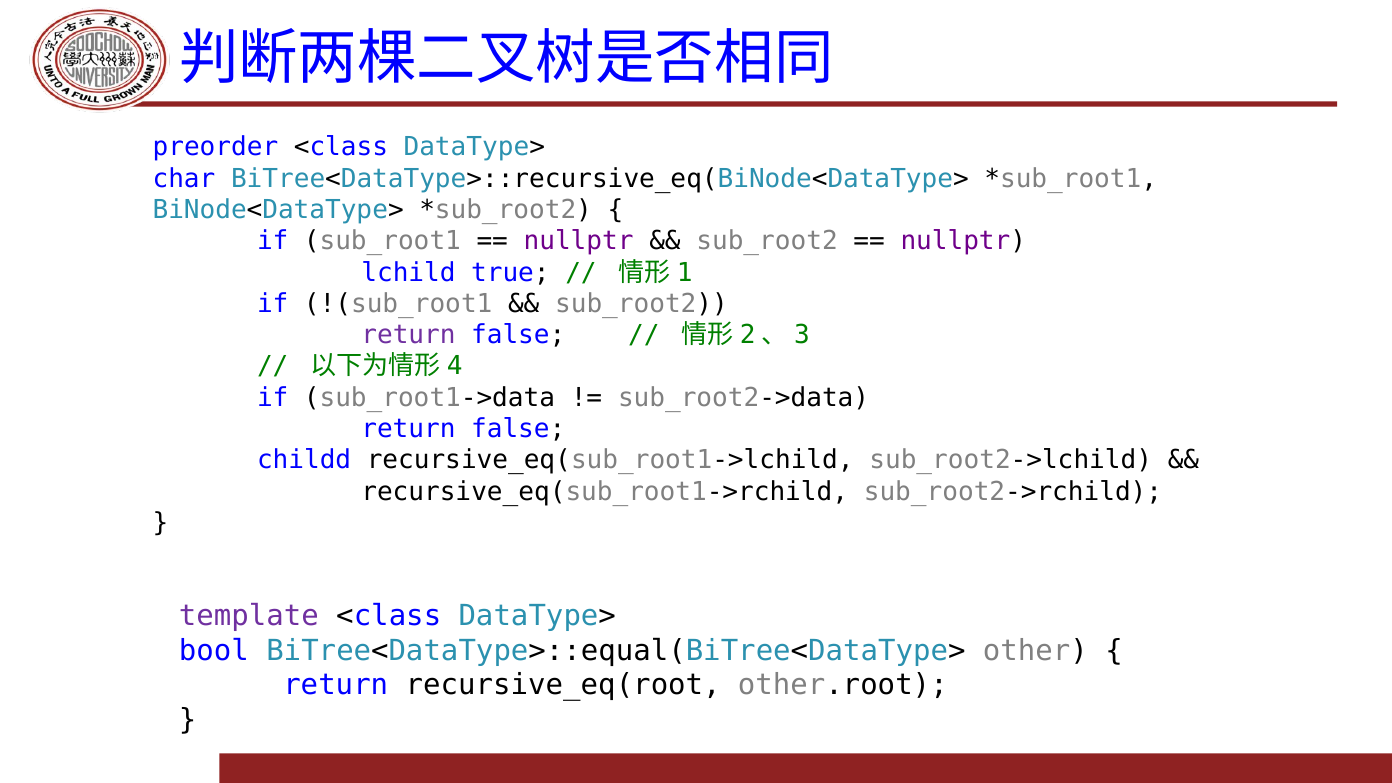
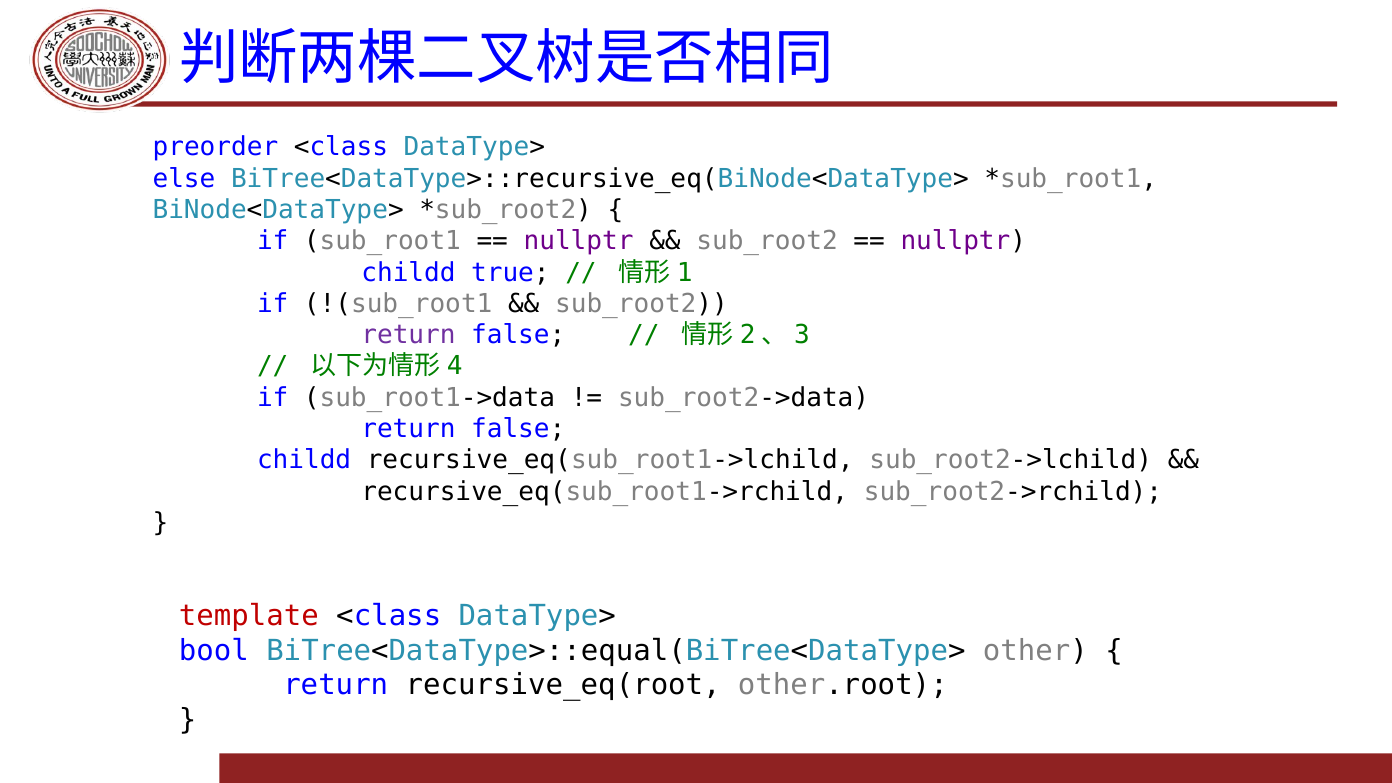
char: char -> else (184, 178)
lchild: lchild -> childd (408, 272)
template colour: purple -> red (249, 616)
